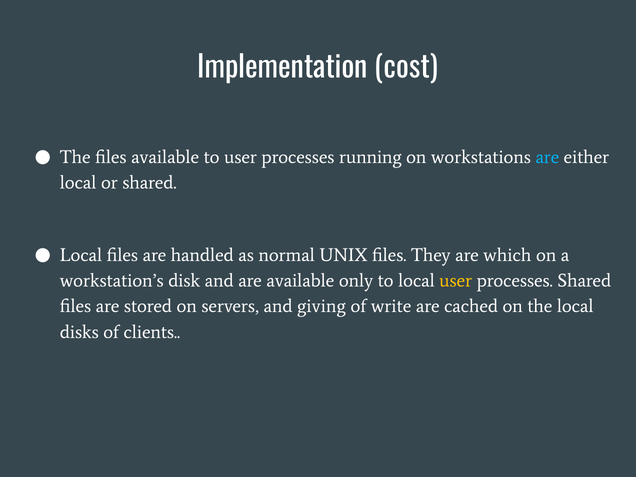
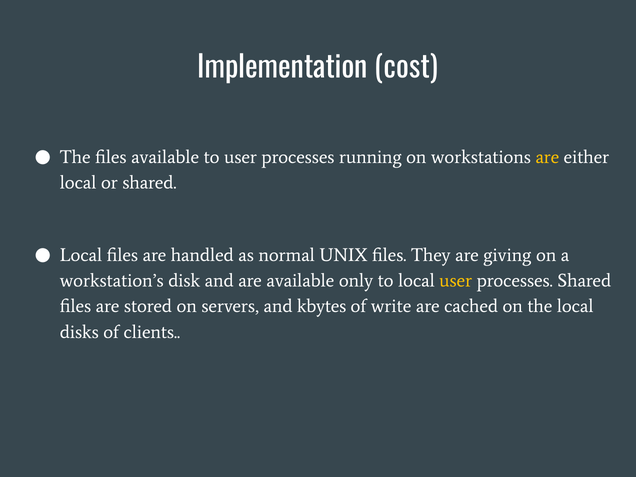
are colour: light blue -> yellow (547, 157)
which: which -> giving (507, 255)
giving: giving -> kbytes (322, 306)
